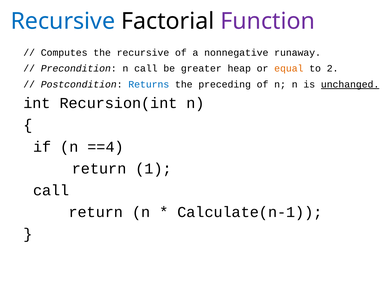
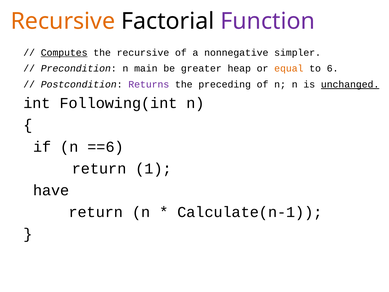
Recursive colour: blue -> orange (63, 21)
Computes underline: none -> present (64, 53)
runaway: runaway -> simpler (298, 53)
n call: call -> main (146, 68)
2: 2 -> 6 (333, 68)
Returns colour: blue -> purple (149, 84)
Recursion(int: Recursion(int -> Following(int (118, 103)
==4: ==4 -> ==6 (106, 147)
call: call -> have (51, 190)
